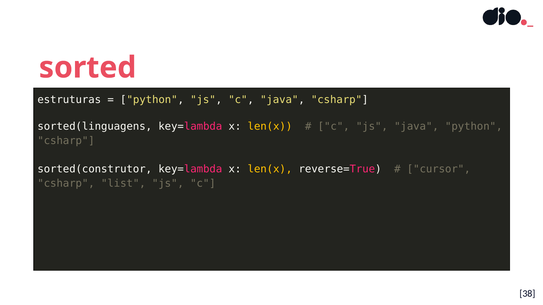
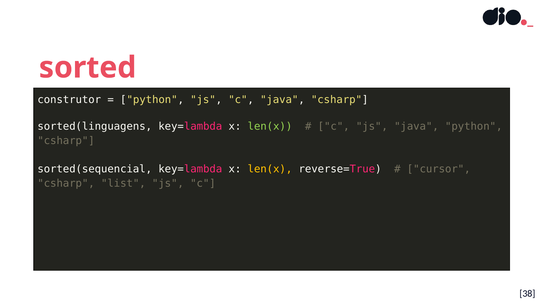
estruturas: estruturas -> construtor (69, 100)
len(x colour: yellow -> light green (270, 127)
sorted(construtor: sorted(construtor -> sorted(sequencial (95, 169)
